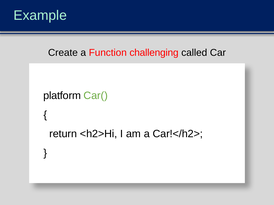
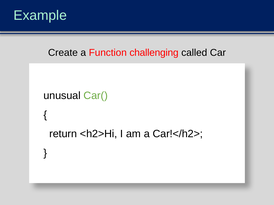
platform: platform -> unusual (62, 96)
